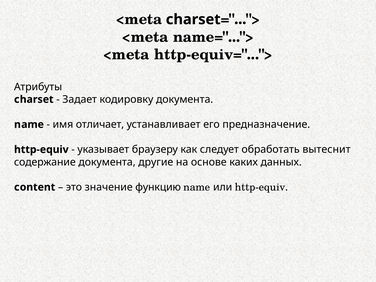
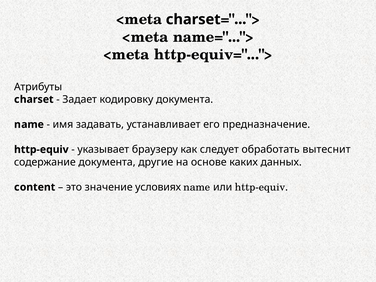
отличает: отличает -> задавать (100, 124)
функцию: функцию -> условиях (158, 187)
